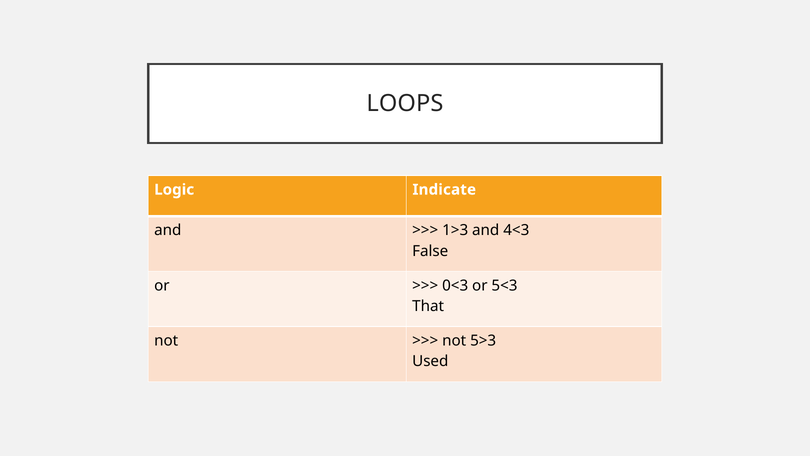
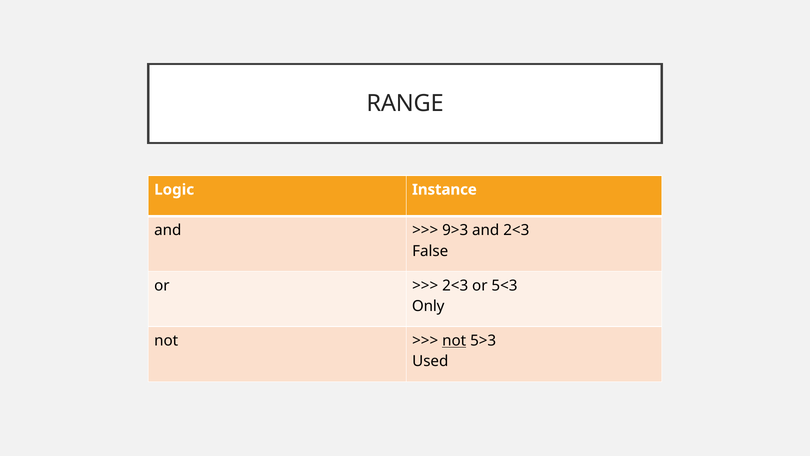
LOOPS: LOOPS -> RANGE (405, 103)
Indicate: Indicate -> Instance (444, 189)
1>3: 1>3 -> 9>3 (455, 230)
and 4<3: 4<3 -> 2<3 (516, 230)
0<3: 0<3 -> 2<3 (455, 285)
That: That -> Only (428, 306)
not underline: none -> present (454, 340)
